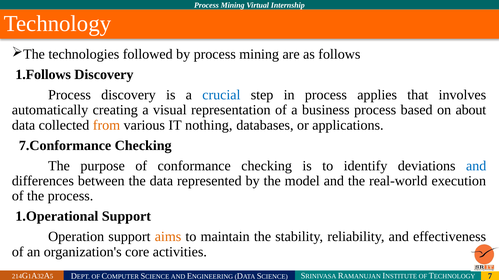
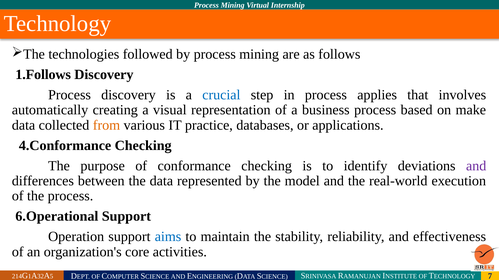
about: about -> make (471, 110)
nothing: nothing -> practice (209, 125)
7.Conformance: 7.Conformance -> 4.Conformance (65, 146)
and colour: blue -> purple (476, 166)
1.Operational: 1.Operational -> 6.Operational (57, 217)
aims colour: orange -> blue (168, 237)
